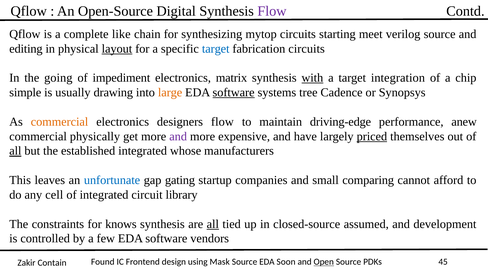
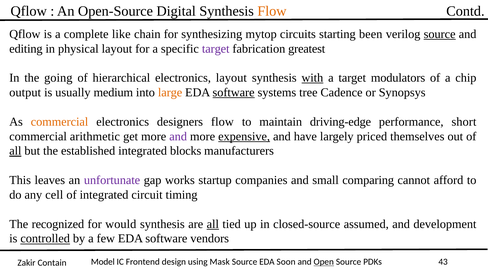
Flow colour: purple -> orange (272, 11)
meet: meet -> been (371, 34)
source underline: none -> present (440, 34)
layout underline: present -> none (117, 49)
target colour: blue -> purple (216, 49)
fabrication circuits: circuits -> greatest (307, 49)
impediment: impediment -> hierarchical (121, 78)
electronics matrix: matrix -> layout (231, 78)
integration: integration -> modulators (398, 78)
simple: simple -> output (25, 93)
drawing: drawing -> medium (113, 93)
anew: anew -> short (464, 122)
physically: physically -> arithmetic (95, 137)
expensive underline: none -> present (244, 137)
priced underline: present -> none (372, 137)
whose: whose -> blocks (186, 151)
unfortunate colour: blue -> purple (112, 181)
gating: gating -> works (180, 181)
library: library -> timing (182, 195)
constraints: constraints -> recognized (58, 224)
knows: knows -> would (121, 224)
controlled underline: none -> present (45, 239)
Found: Found -> Model (103, 262)
45: 45 -> 43 (443, 262)
